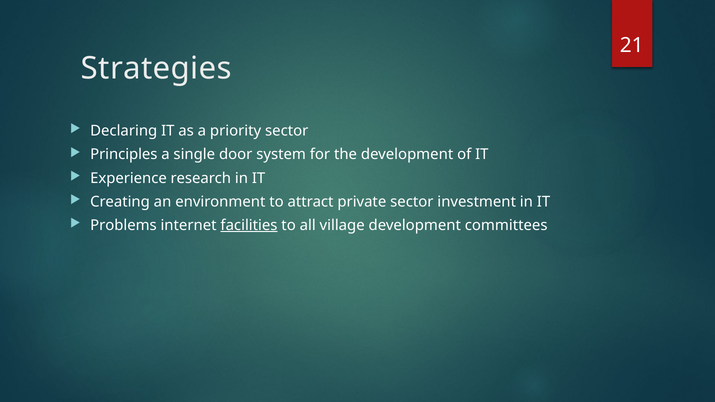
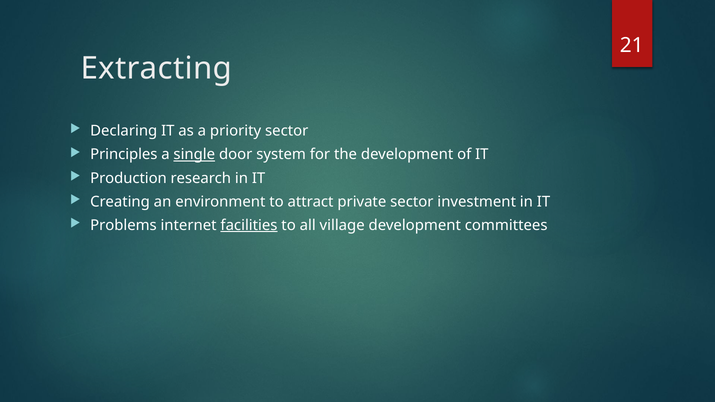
Strategies: Strategies -> Extracting (156, 68)
single underline: none -> present (194, 155)
Experience: Experience -> Production (128, 178)
